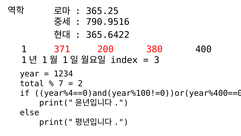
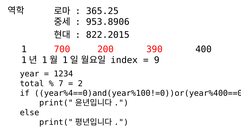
790.9516: 790.9516 -> 953.8906 (108, 22)
365.6422: 365.6422 -> 822.2015 (108, 35)
371: 371 -> 700 (62, 49)
380: 380 -> 390 (154, 49)
3: 3 -> 9 (157, 60)
